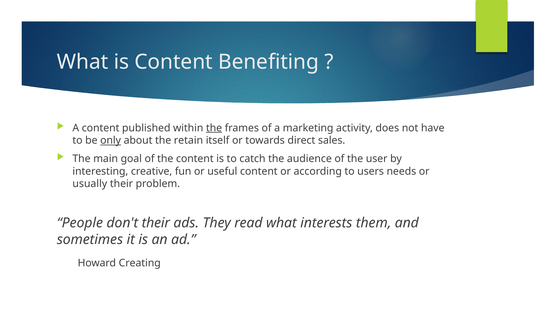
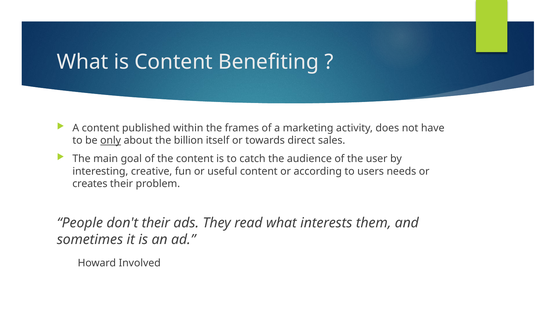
the underline: present -> none (214, 128)
retain: retain -> billion (189, 140)
usually: usually -> creates (90, 184)
Creating: Creating -> Involved (140, 263)
